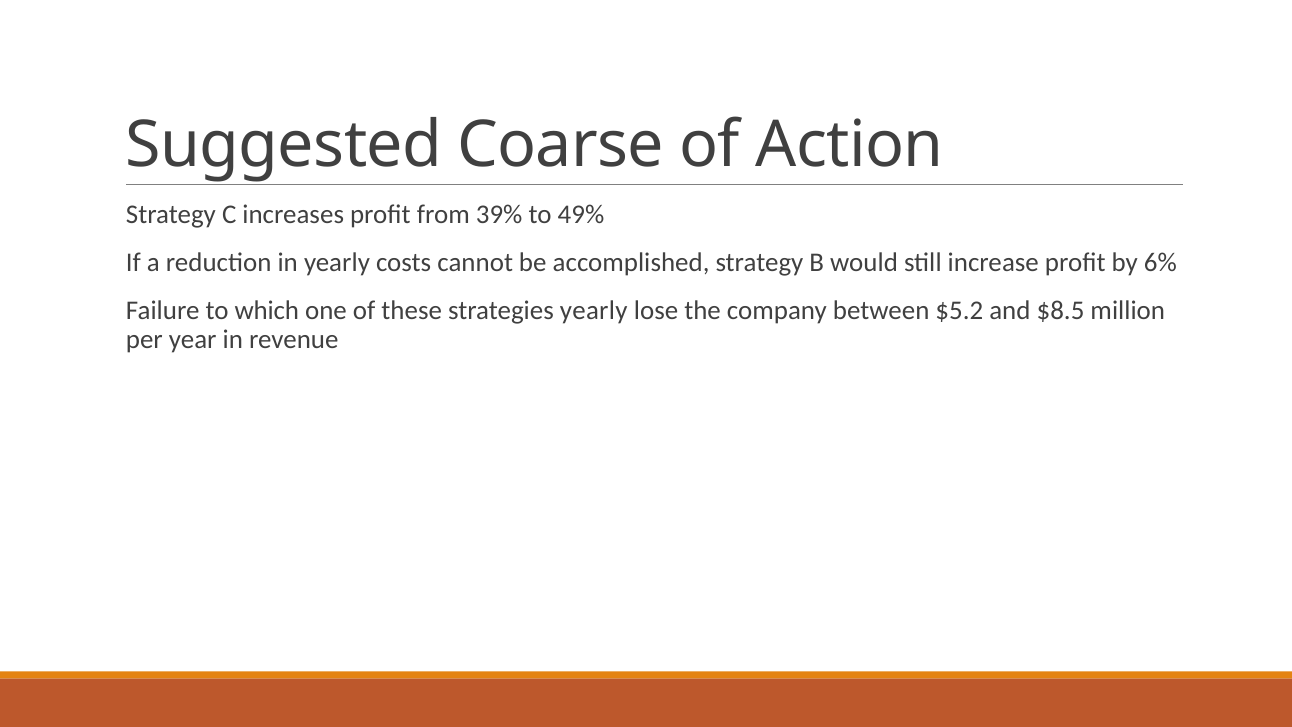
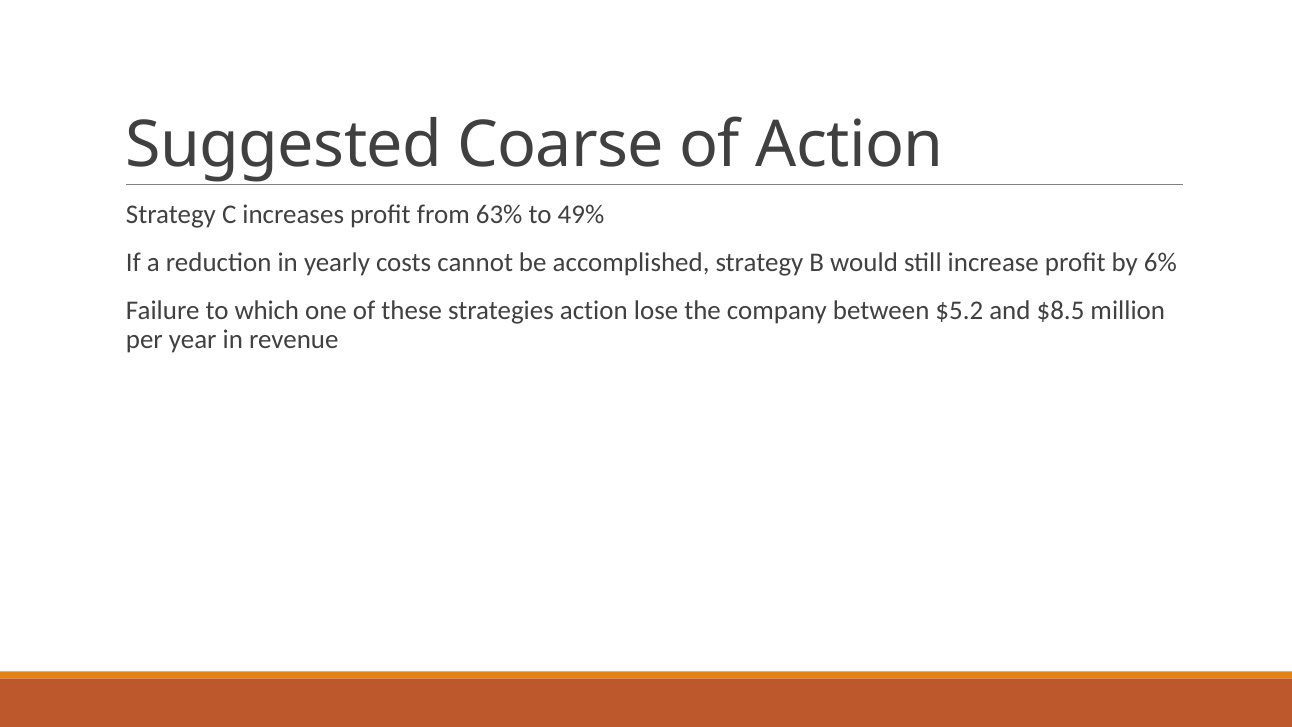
39%: 39% -> 63% (499, 215)
strategies yearly: yearly -> action (594, 311)
